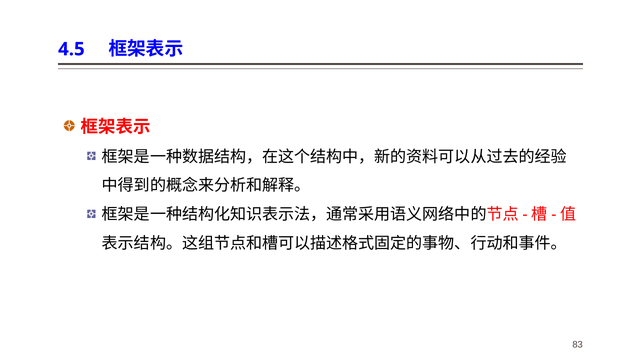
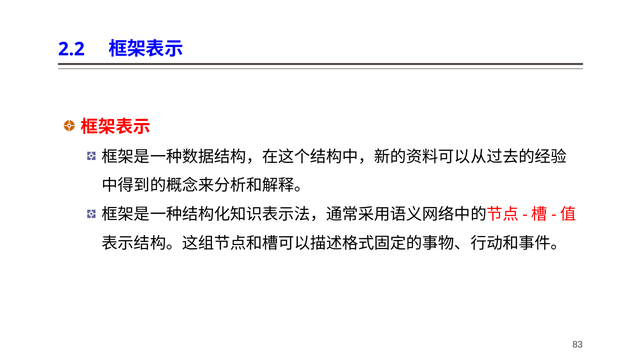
4.5: 4.5 -> 2.2 (71, 49)
